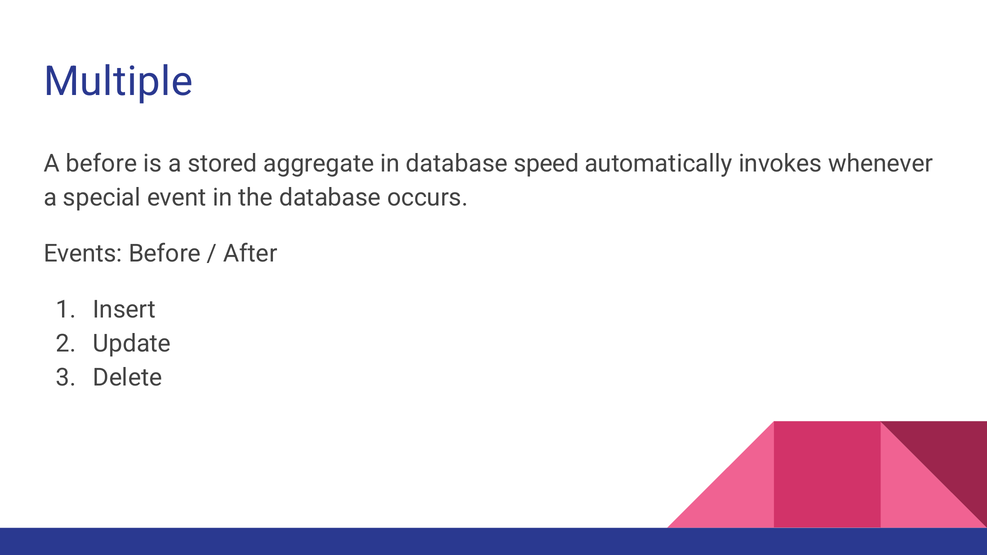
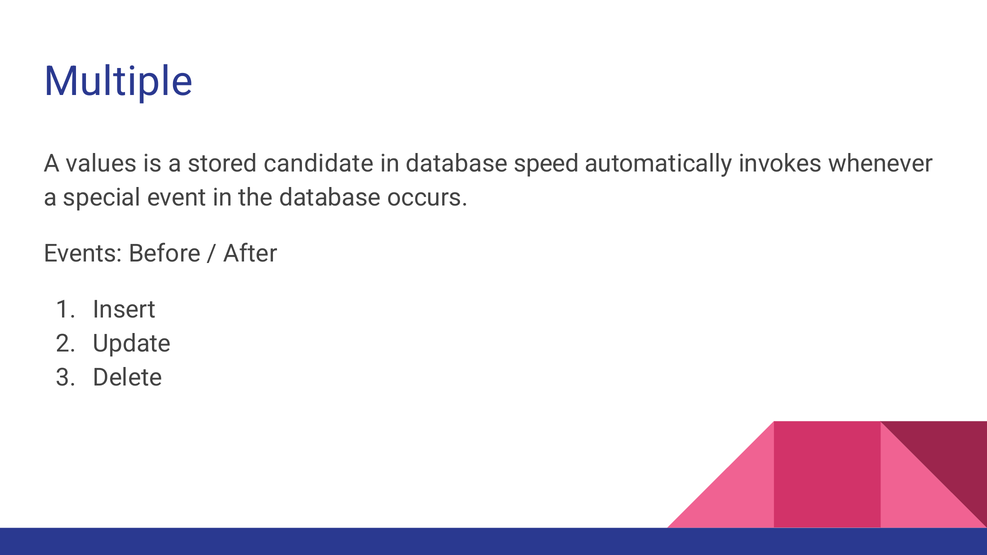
A before: before -> values (101, 164)
aggregate: aggregate -> candidate (319, 164)
